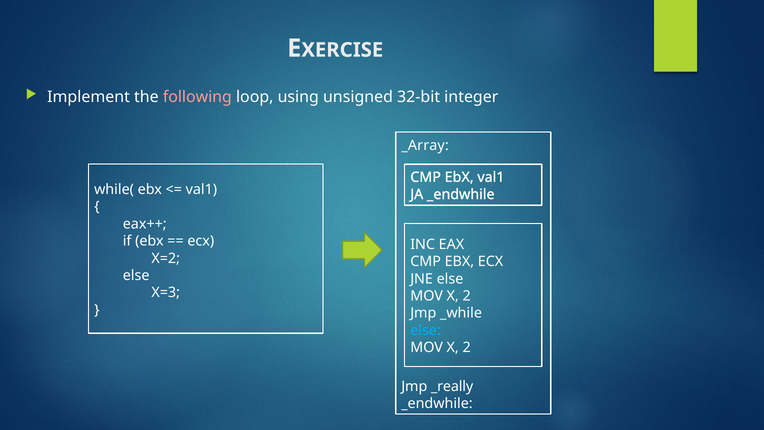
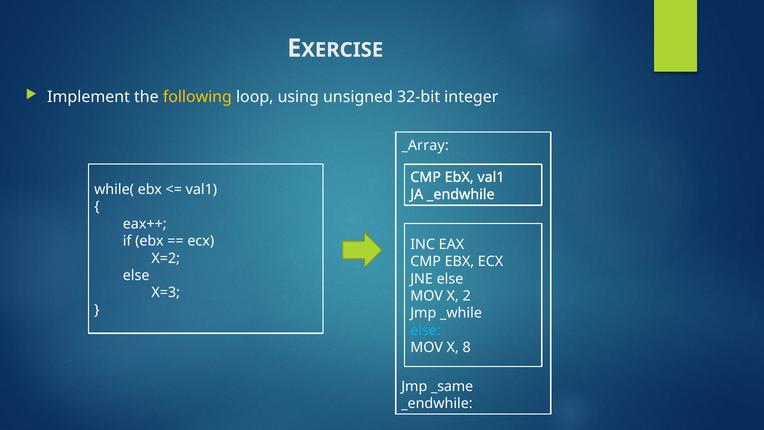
following colour: pink -> yellow (197, 97)
2: 2 -> 8 (467, 347)
_really: _really -> _same (452, 386)
